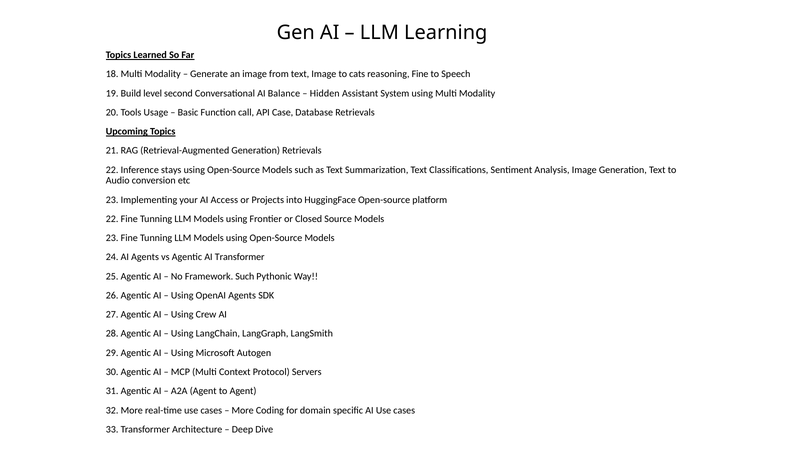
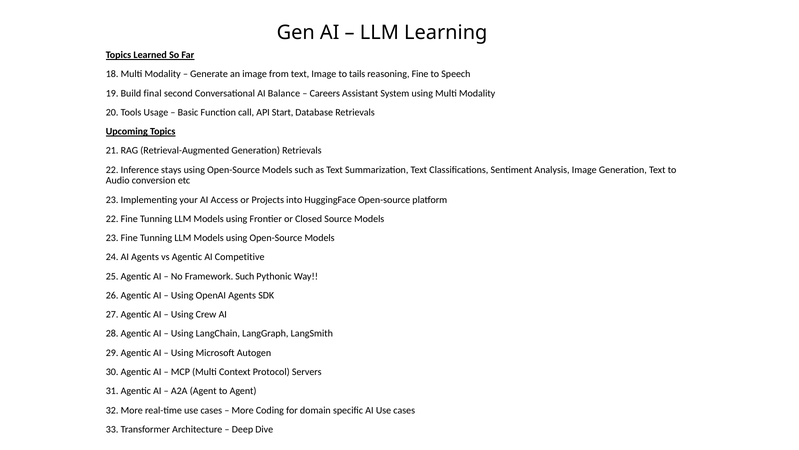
cats: cats -> tails (357, 74)
level: level -> final (153, 93)
Hidden: Hidden -> Careers (325, 93)
Case: Case -> Start (283, 112)
AI Transformer: Transformer -> Competitive (240, 257)
